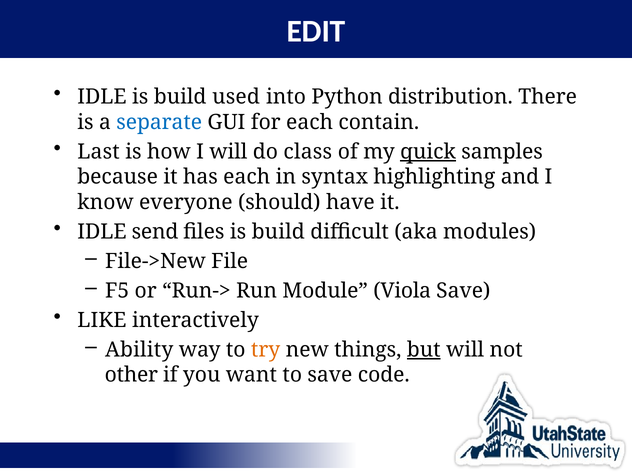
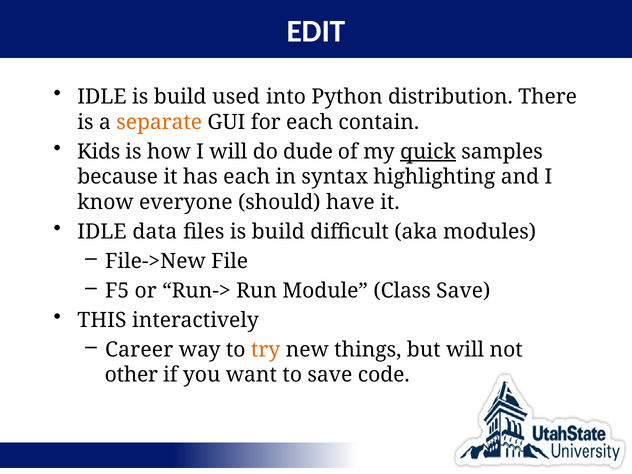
separate colour: blue -> orange (159, 122)
Last: Last -> Kids (99, 152)
class: class -> dude (308, 152)
send: send -> data (155, 232)
Viola: Viola -> Class (402, 291)
LIKE: LIKE -> THIS (102, 320)
Ability: Ability -> Career (139, 350)
but underline: present -> none (424, 350)
